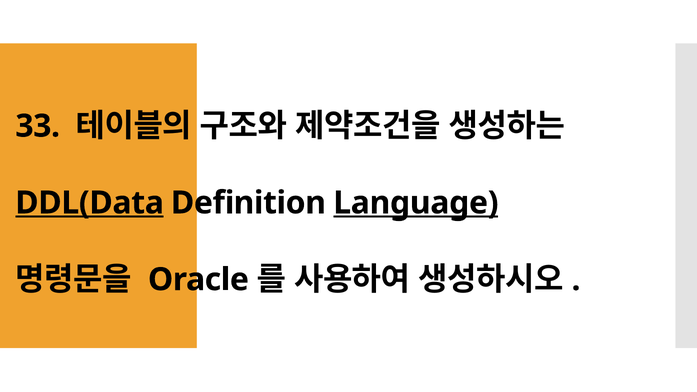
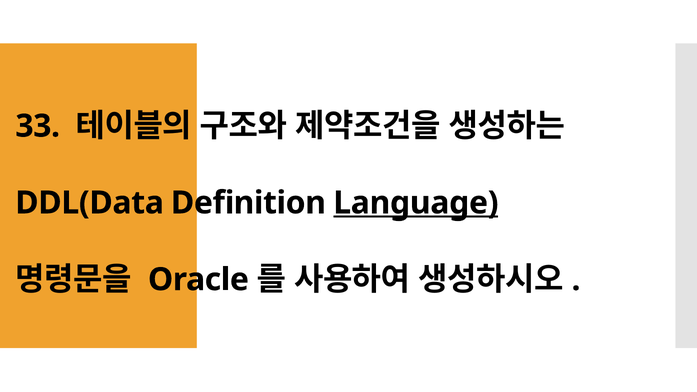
DDL(Data underline: present -> none (90, 203)
